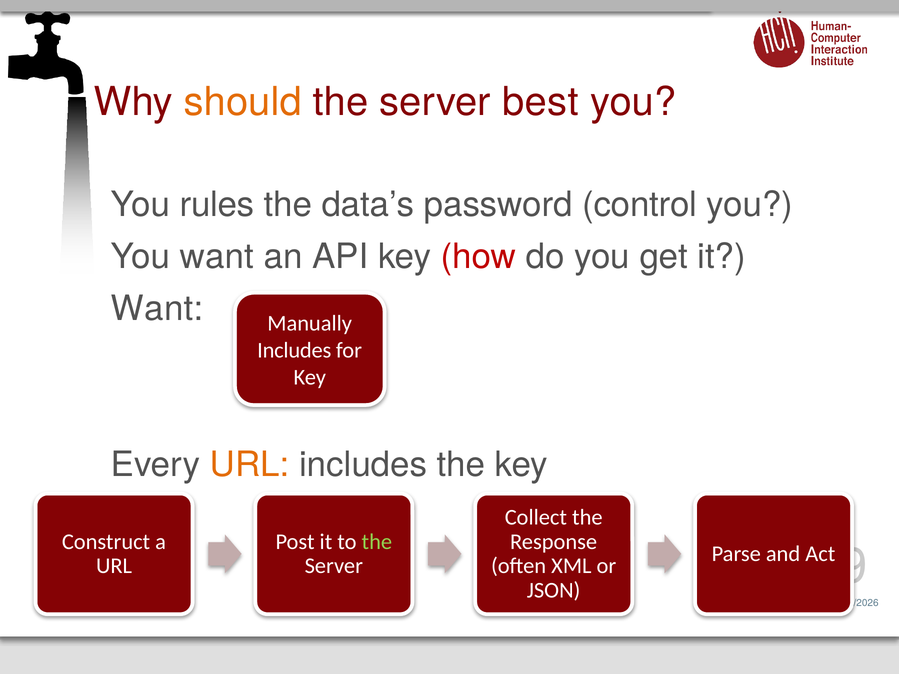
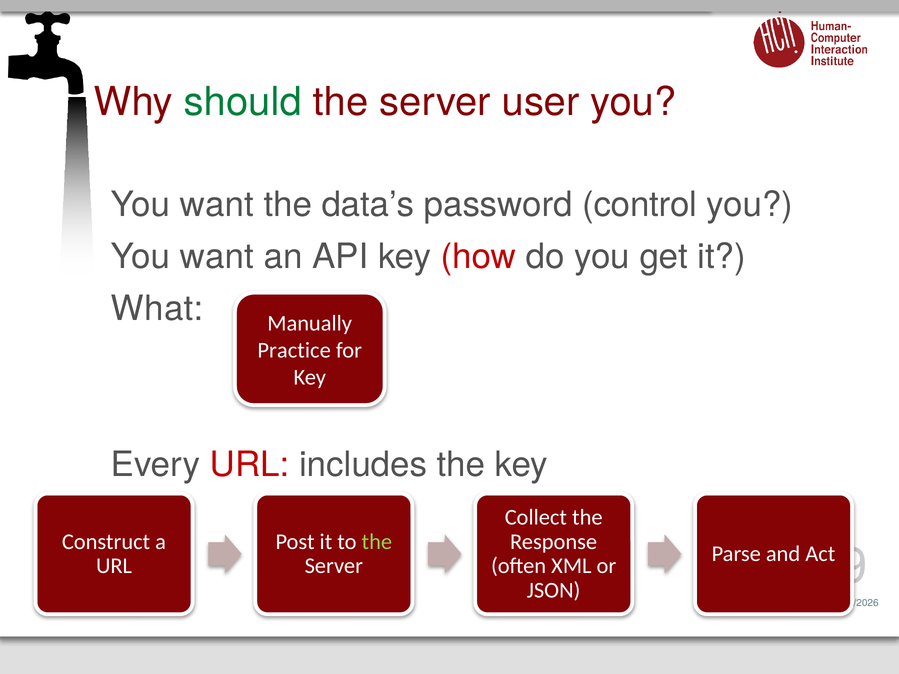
should colour: orange -> green (243, 102)
best: best -> user (541, 102)
rules: rules -> want (217, 205)
Want: Want -> What (157, 309)
Includes: Includes -> Practice (294, 351)
URL colour: orange -> red (250, 465)
